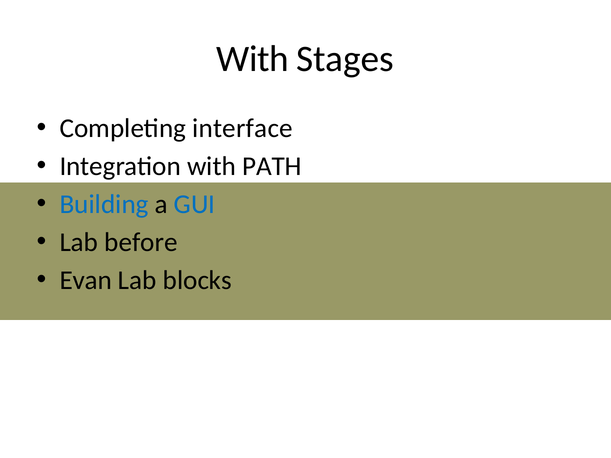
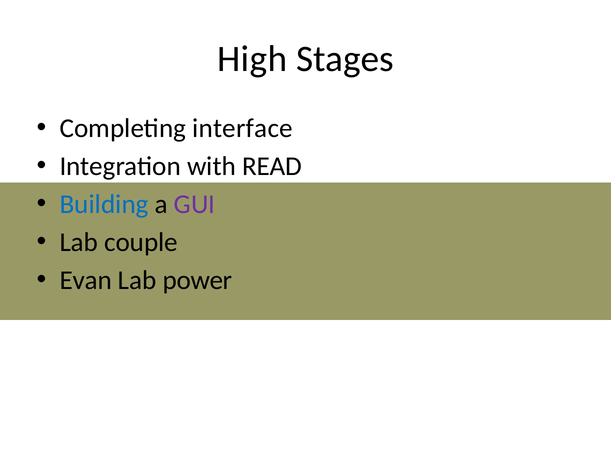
With: With -> High (252, 59)
PATH: PATH -> READ (272, 166)
GUI colour: blue -> purple (195, 204)
before: before -> couple (141, 242)
blocks: blocks -> power (197, 280)
